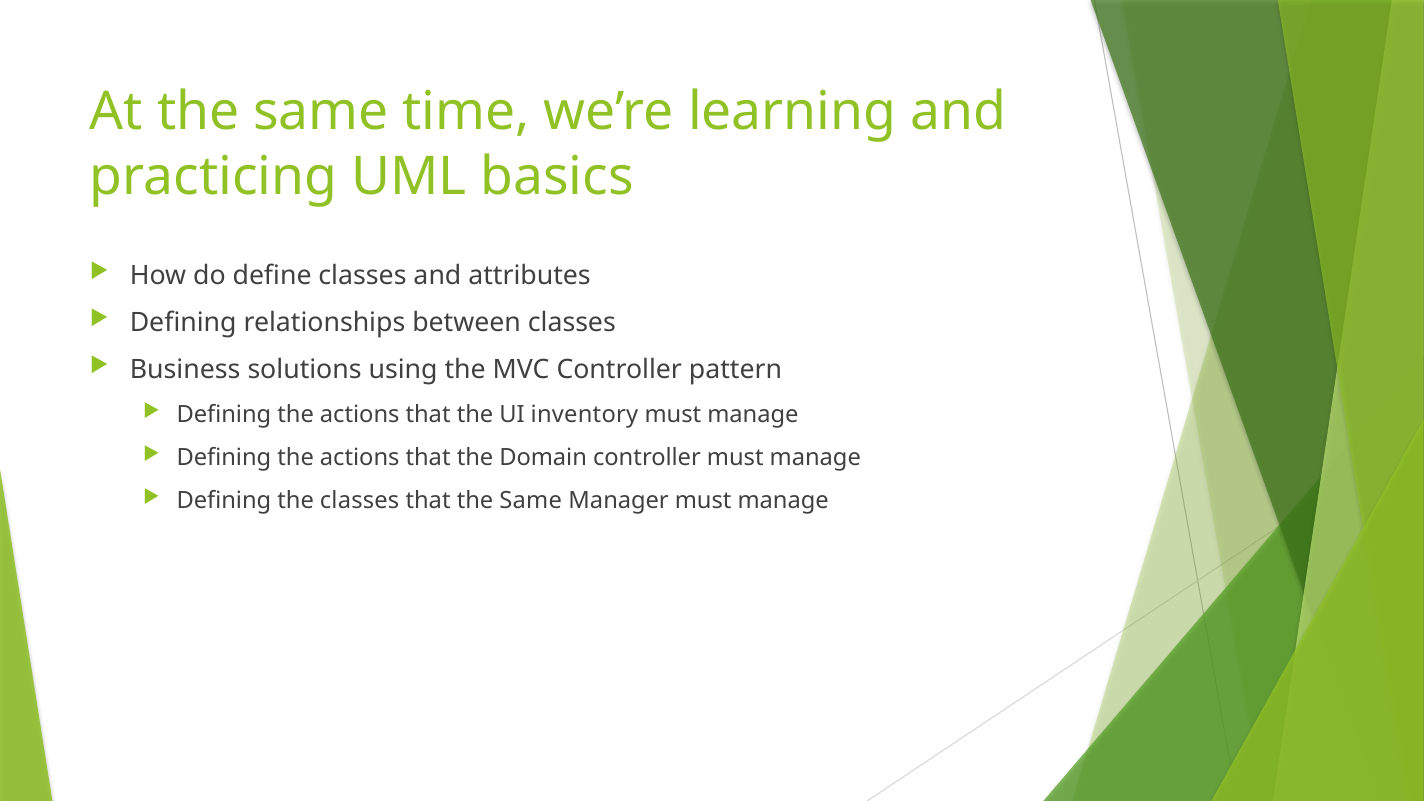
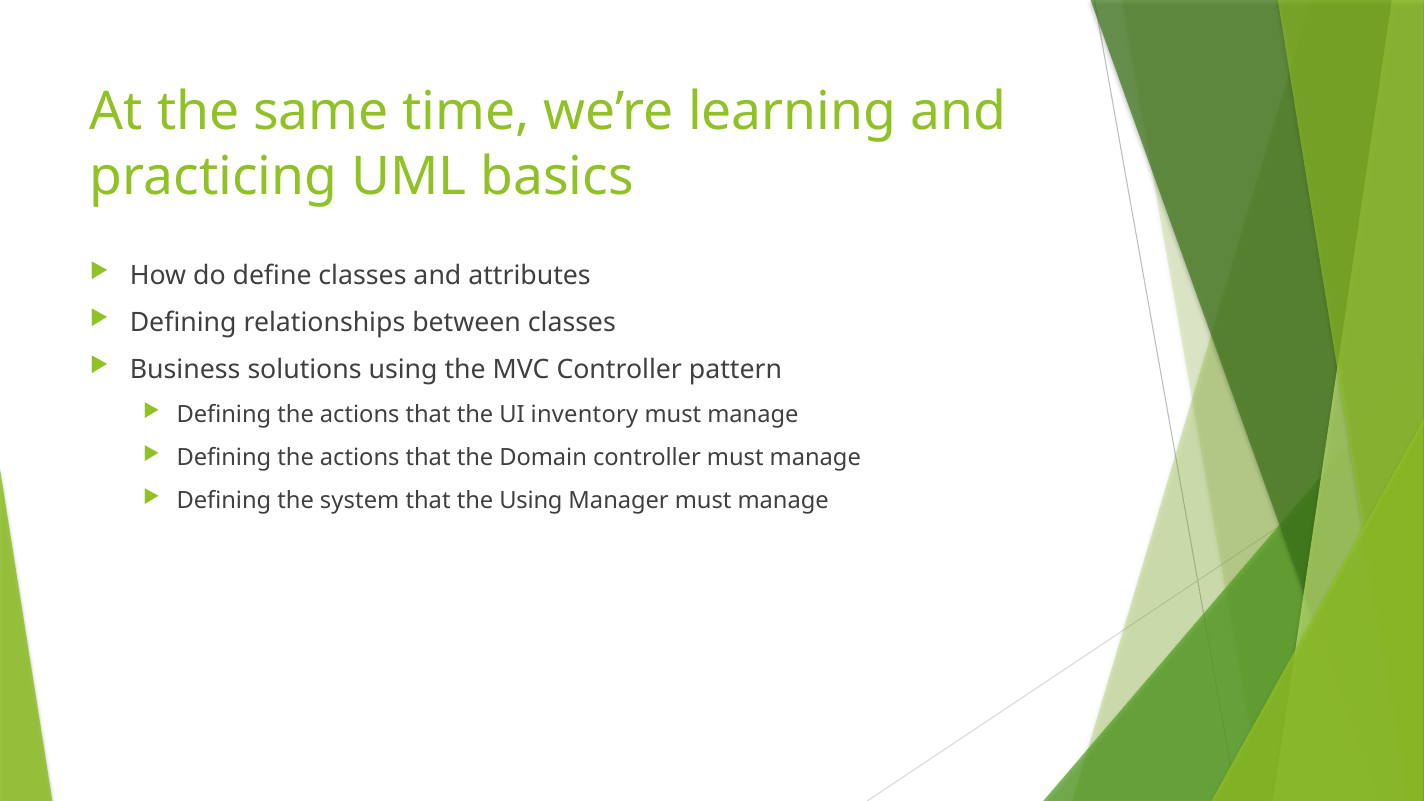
the classes: classes -> system (360, 501)
that the Same: Same -> Using (531, 501)
